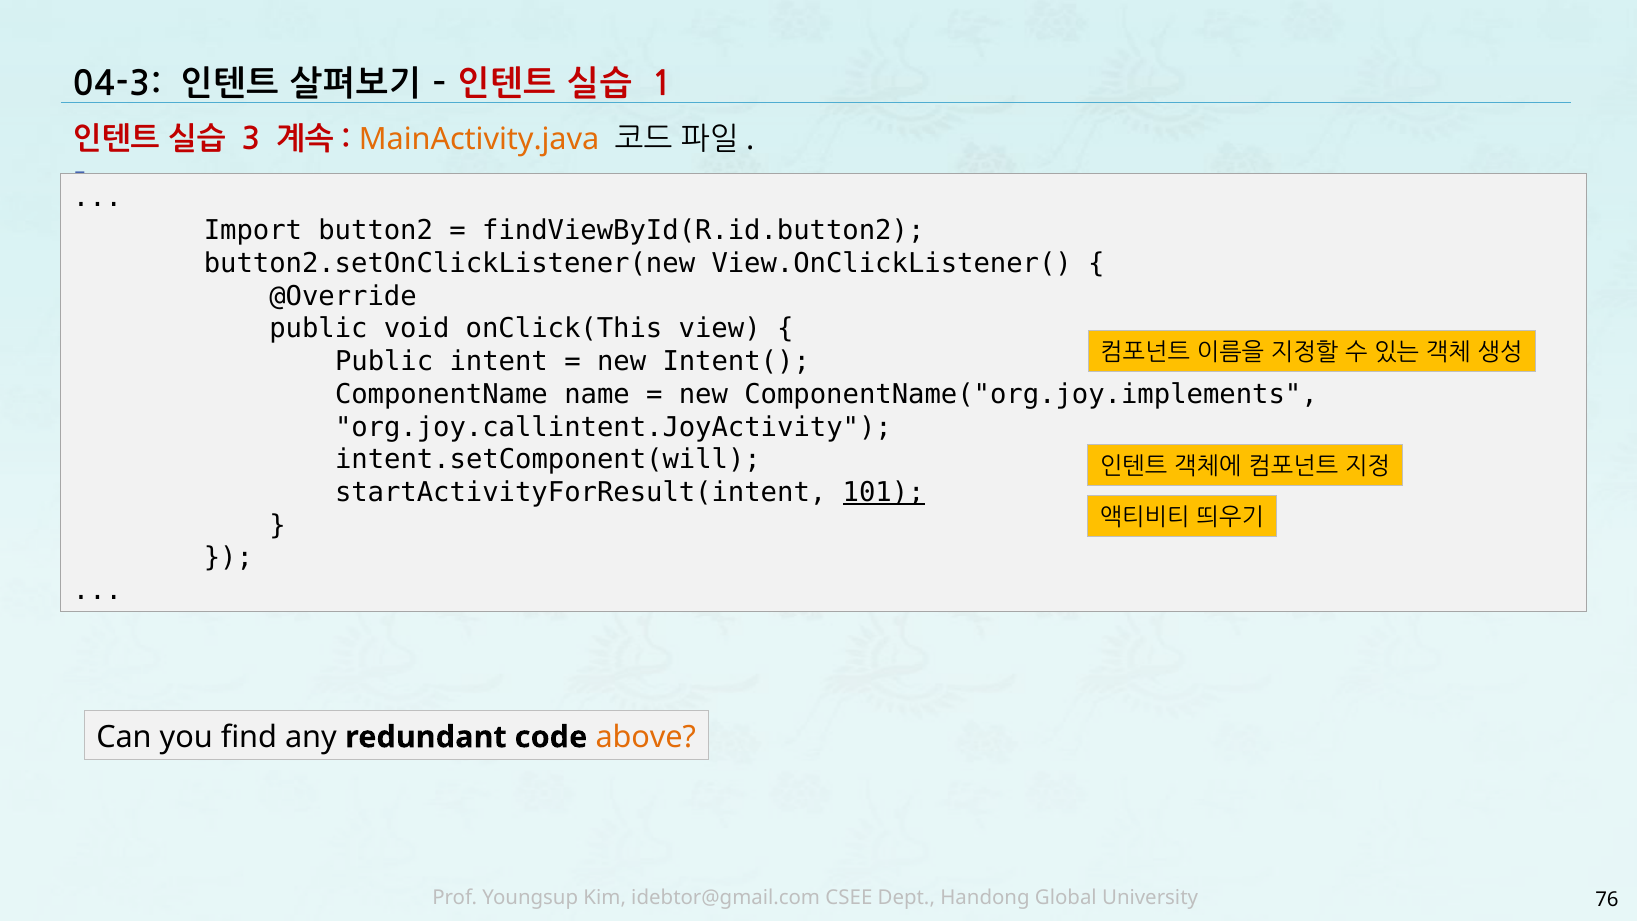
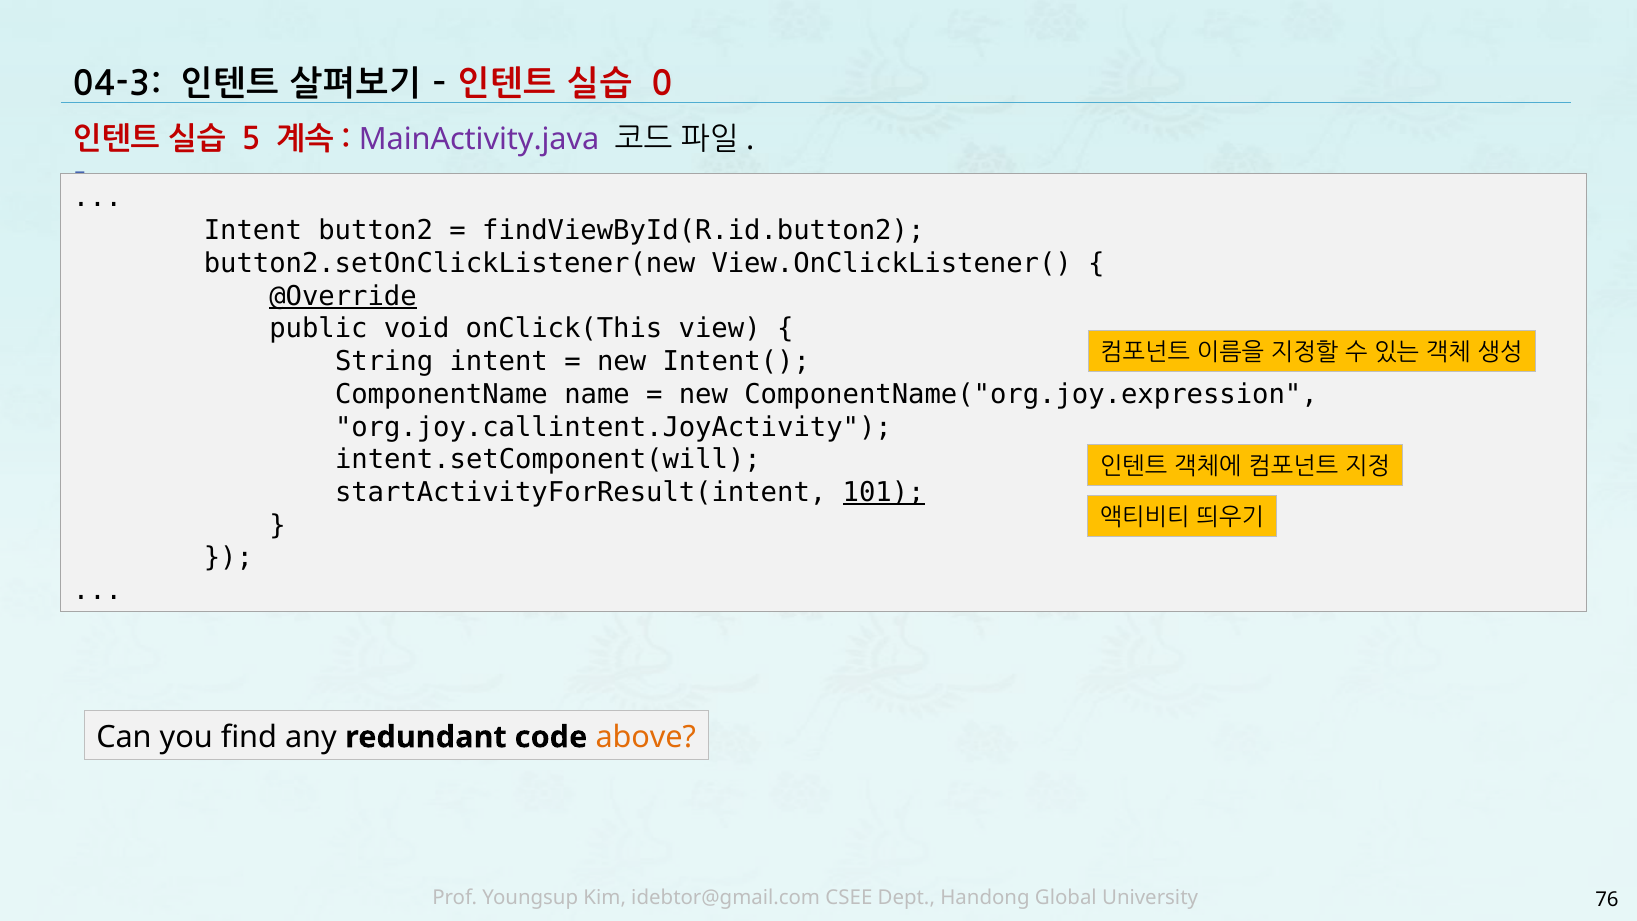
1: 1 -> 0 (662, 84)
3: 3 -> 5 (251, 139)
MainActivity.java colour: orange -> purple (479, 139)
Import: Import -> Intent (253, 231)
@Override underline: none -> present (343, 296)
Public: Public -> String (384, 362)
ComponentName("org.joy.implements: ComponentName("org.joy.implements -> ComponentName("org.joy.expression (1031, 394)
